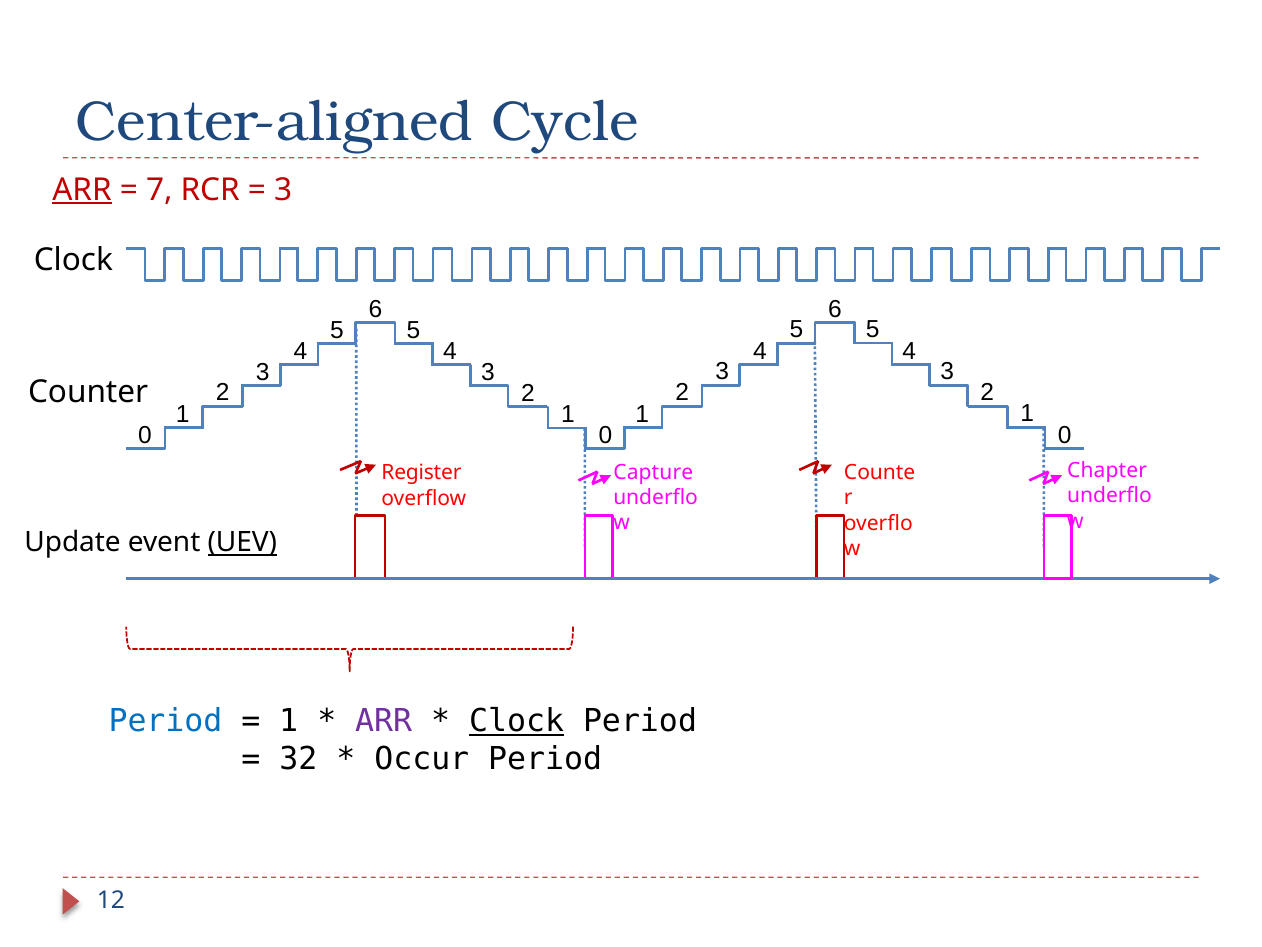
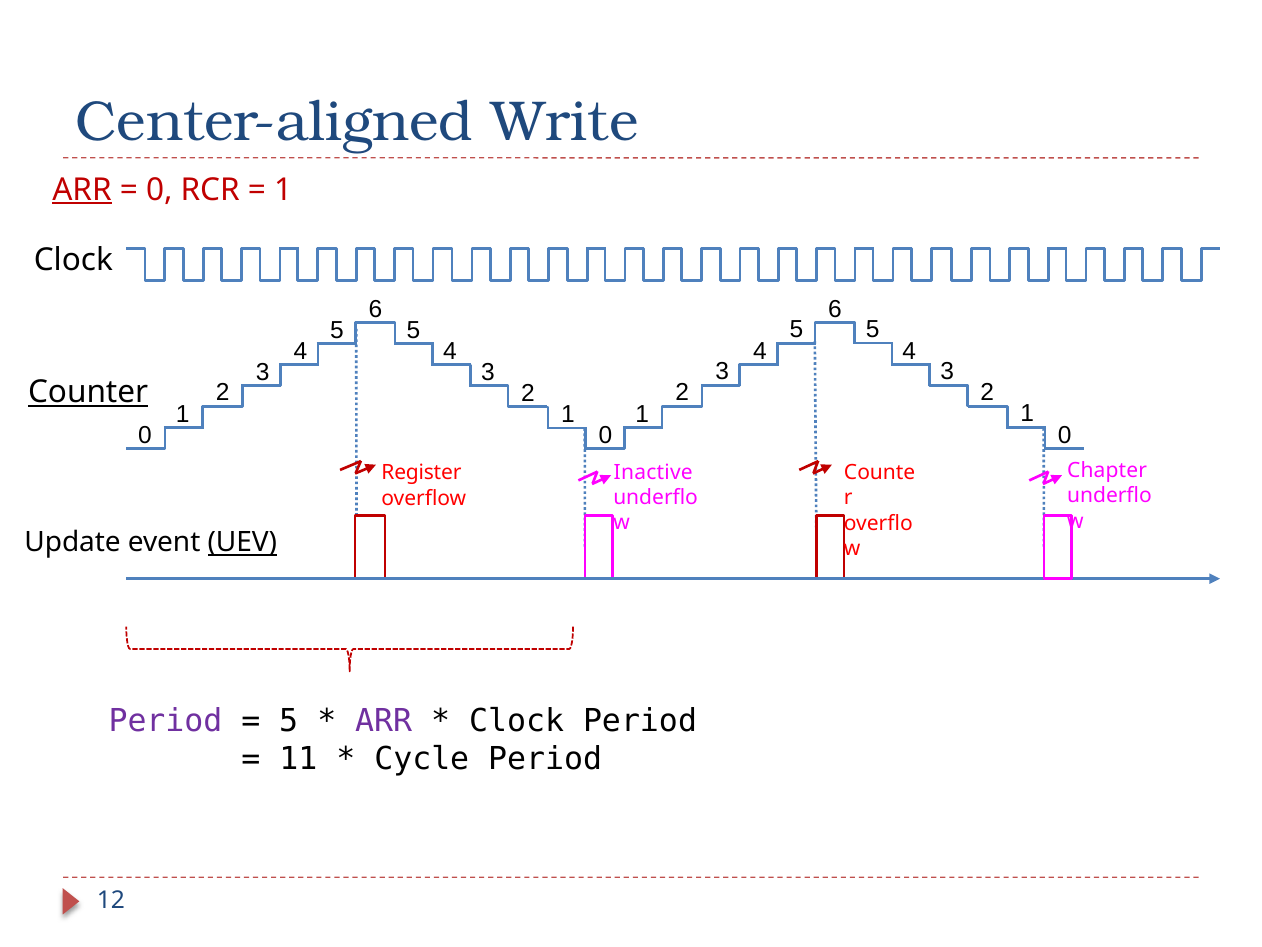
Cycle: Cycle -> Write (565, 122)
7: 7 -> 0 (159, 190)
3: 3 -> 1 (283, 190)
Counter underline: none -> present (88, 392)
Capture: Capture -> Inactive (653, 472)
Period colour: blue -> purple (165, 721)
1: 1 -> 5 (289, 721)
Clock underline: present -> none (517, 721)
32: 32 -> 11 (298, 759)
Occur: Occur -> Cycle (422, 759)
